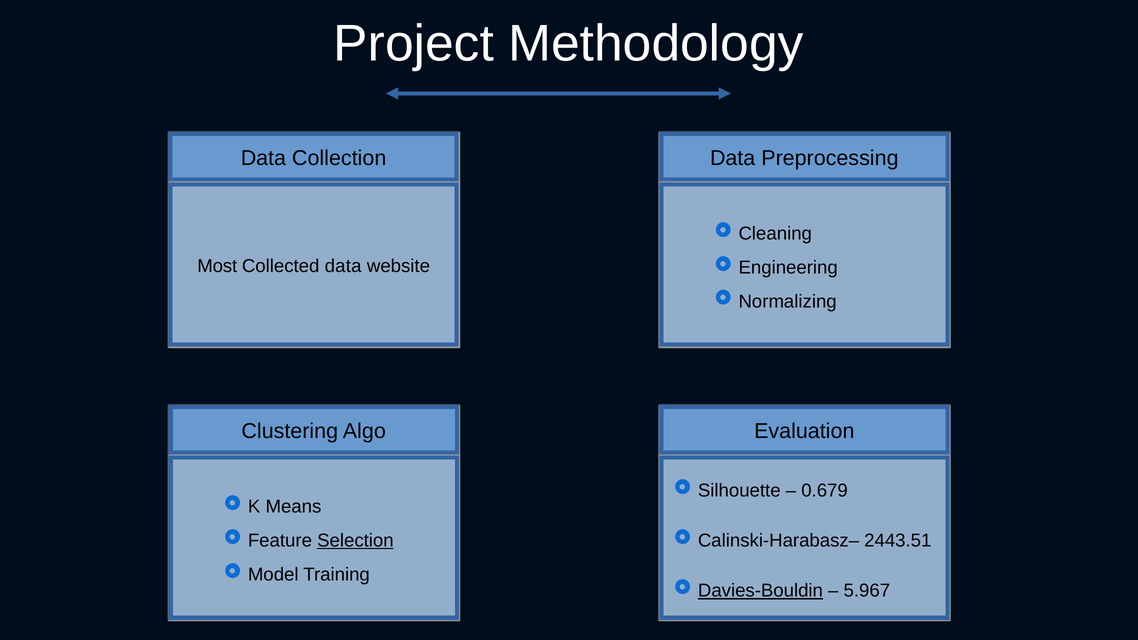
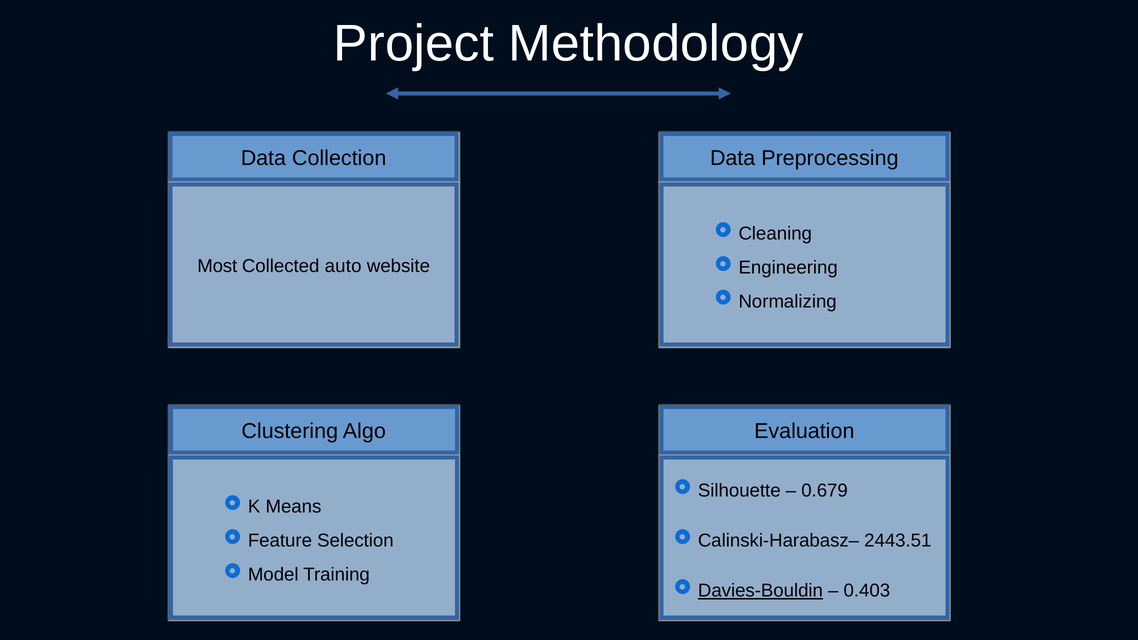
Collected data: data -> auto (343, 266)
Selection underline: present -> none (355, 541)
5.967: 5.967 -> 0.403 (867, 591)
